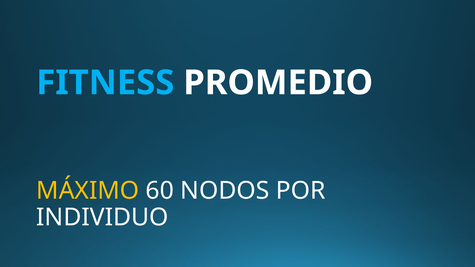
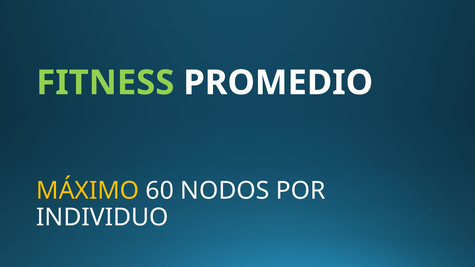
FITNESS colour: light blue -> light green (105, 83)
